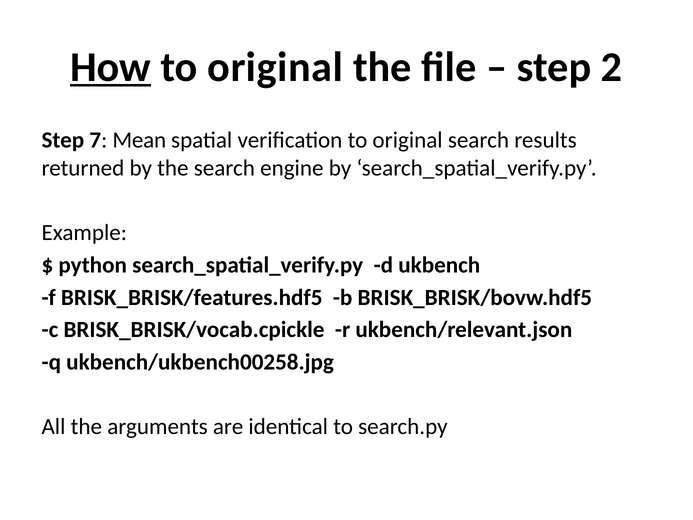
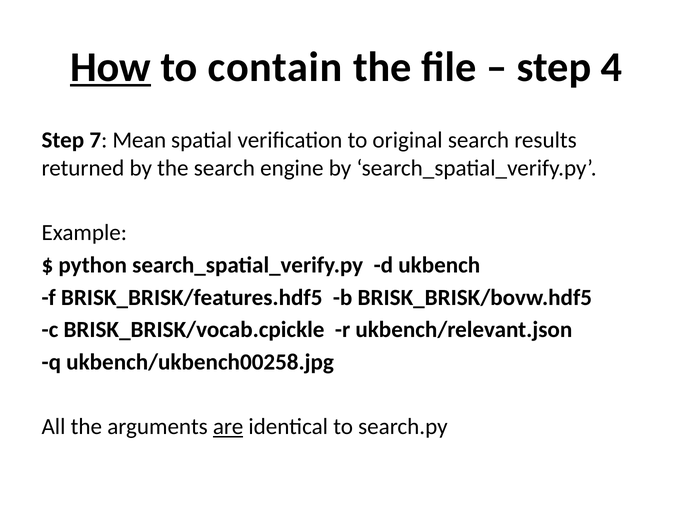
original: original -> contain (275, 67)
2: 2 -> 4 (611, 67)
are underline: none -> present (228, 427)
